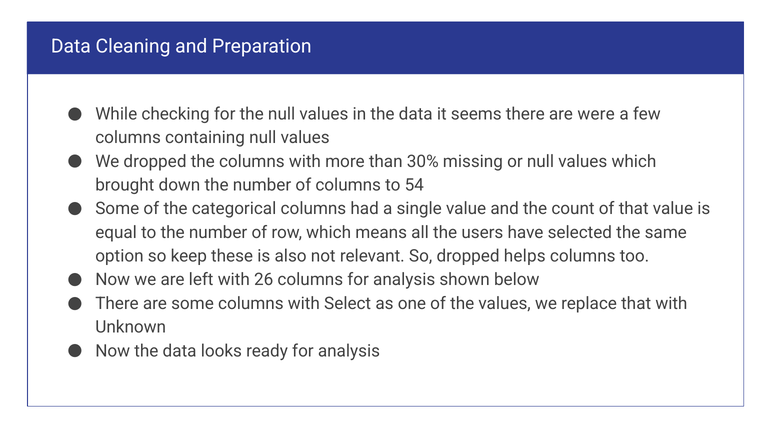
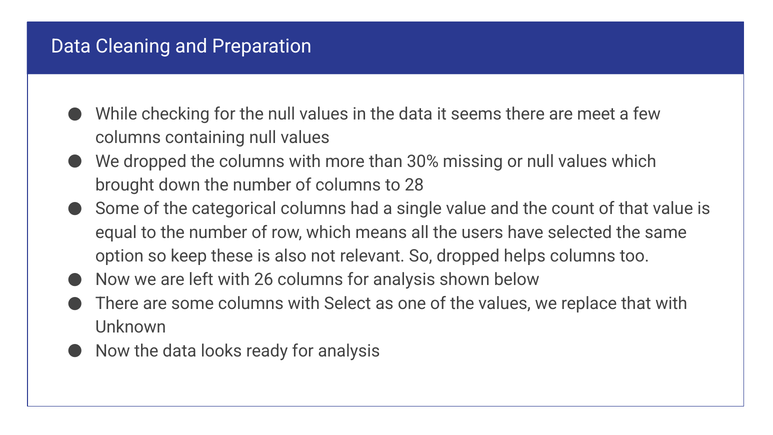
were: were -> meet (596, 114)
54: 54 -> 28 (414, 185)
